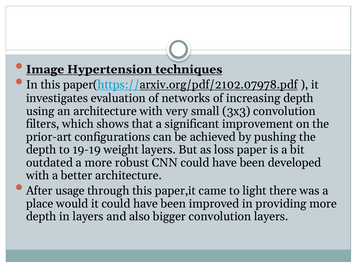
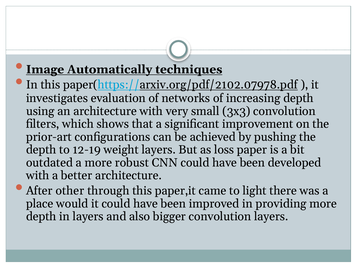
Hypertension: Hypertension -> Automatically (110, 69)
19-19: 19-19 -> 12-19 (87, 150)
usage: usage -> other (70, 191)
